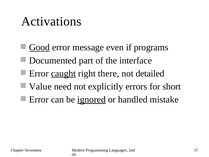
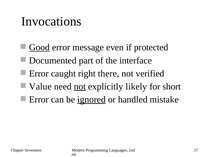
Activations: Activations -> Invocations (51, 21)
programs: programs -> protected (151, 47)
caught underline: present -> none (63, 73)
detailed: detailed -> verified (150, 73)
not underline: none -> present (80, 86)
errors: errors -> likely (136, 86)
